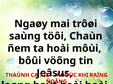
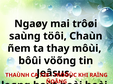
ta hoài: hoài -> thay (58, 49)
